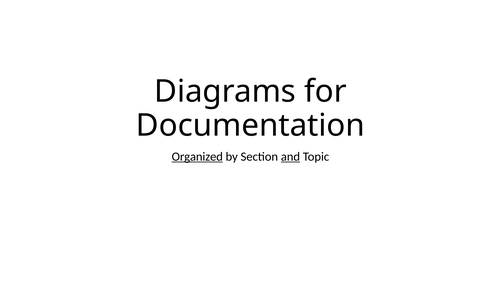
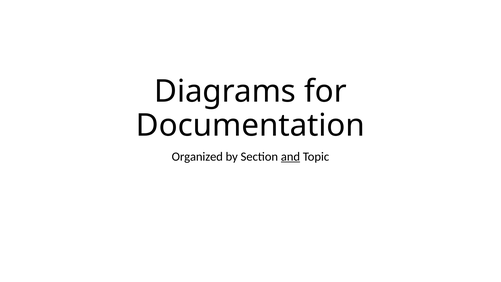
Organized underline: present -> none (197, 157)
